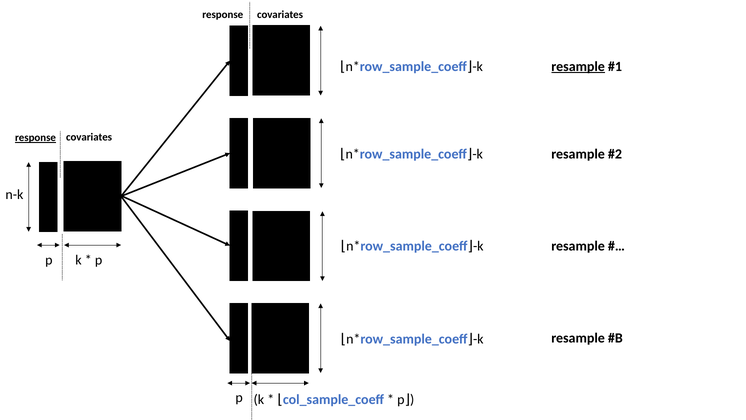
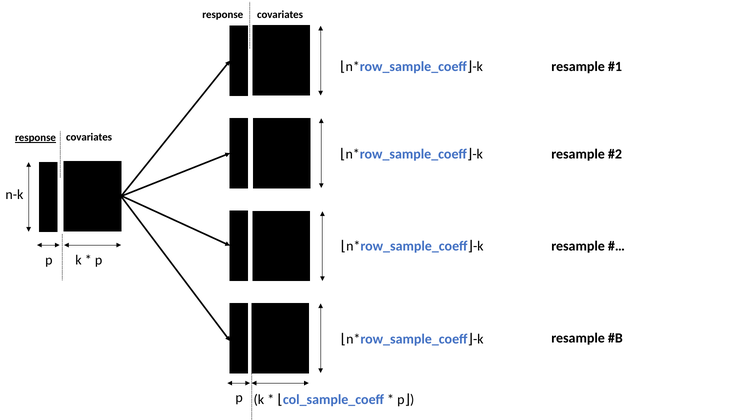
resample underline: present -> none (578, 67)
